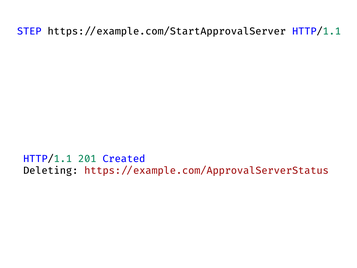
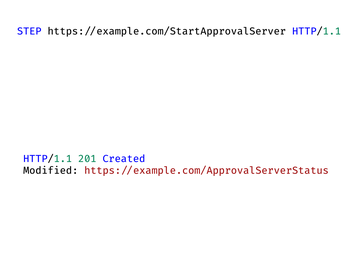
Deleting: Deleting -> Modified (51, 170)
